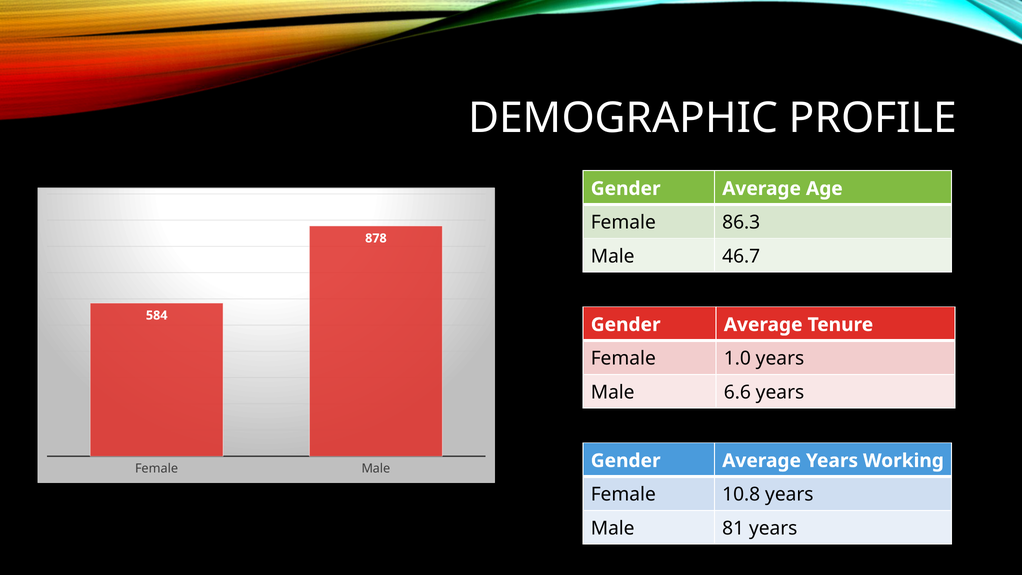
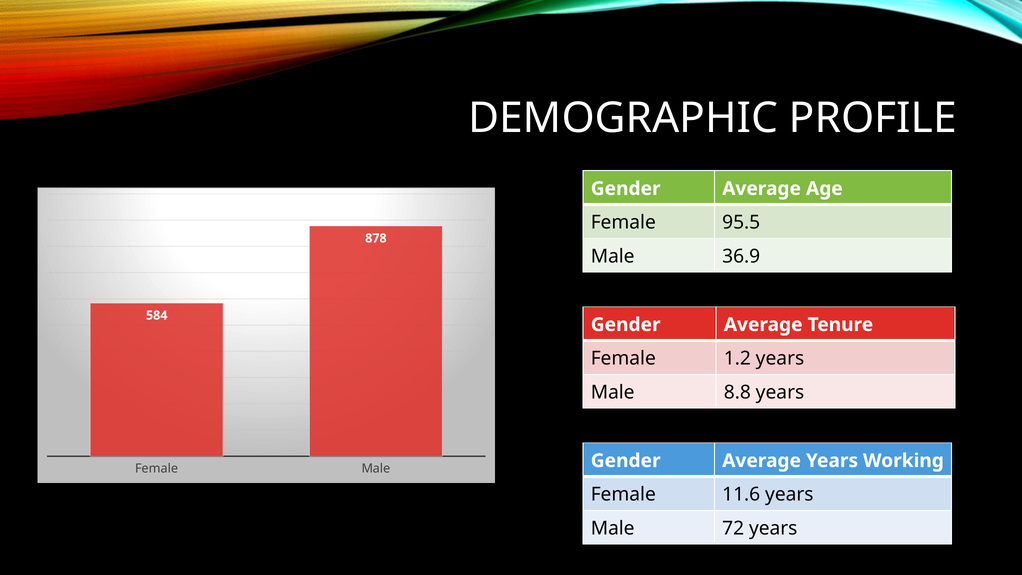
86.3: 86.3 -> 95.5 (741, 222)
46.7: 46.7 -> 36.9 (741, 256)
1.0: 1.0 -> 1.2 (737, 358)
6.6: 6.6 -> 8.8 (737, 392)
10.8: 10.8 -> 11.6 (741, 494)
81: 81 -> 72 (733, 528)
